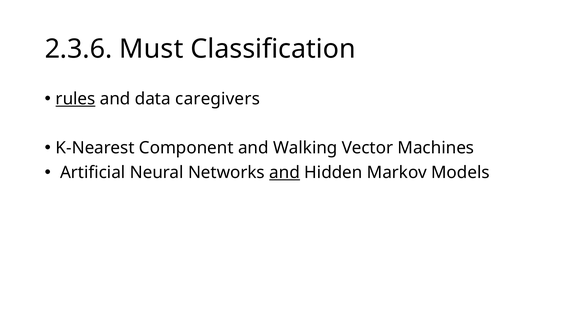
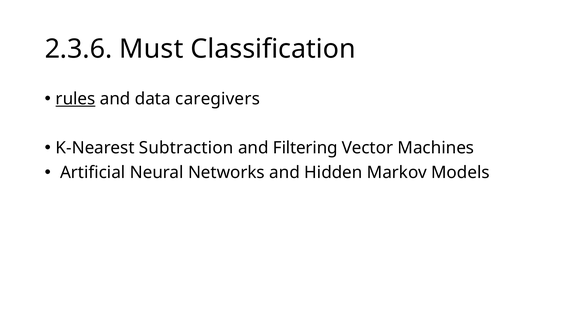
Component: Component -> Subtraction (186, 148)
Walking: Walking -> Filtering (305, 148)
and underline: present -> none (285, 173)
